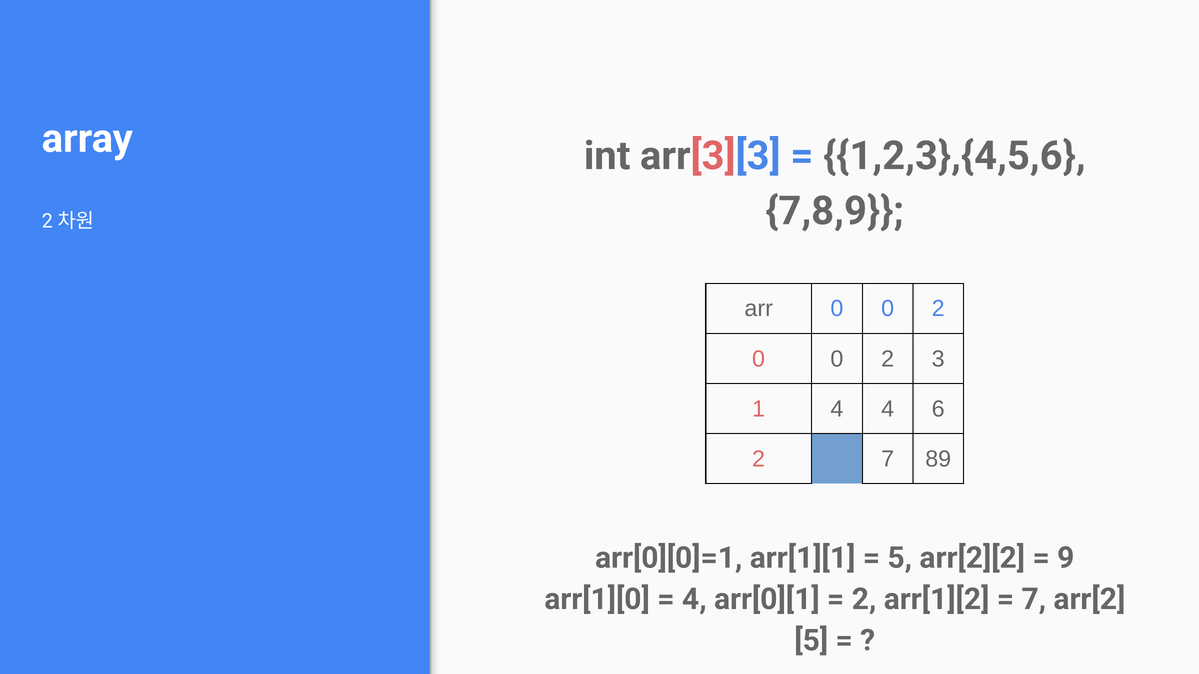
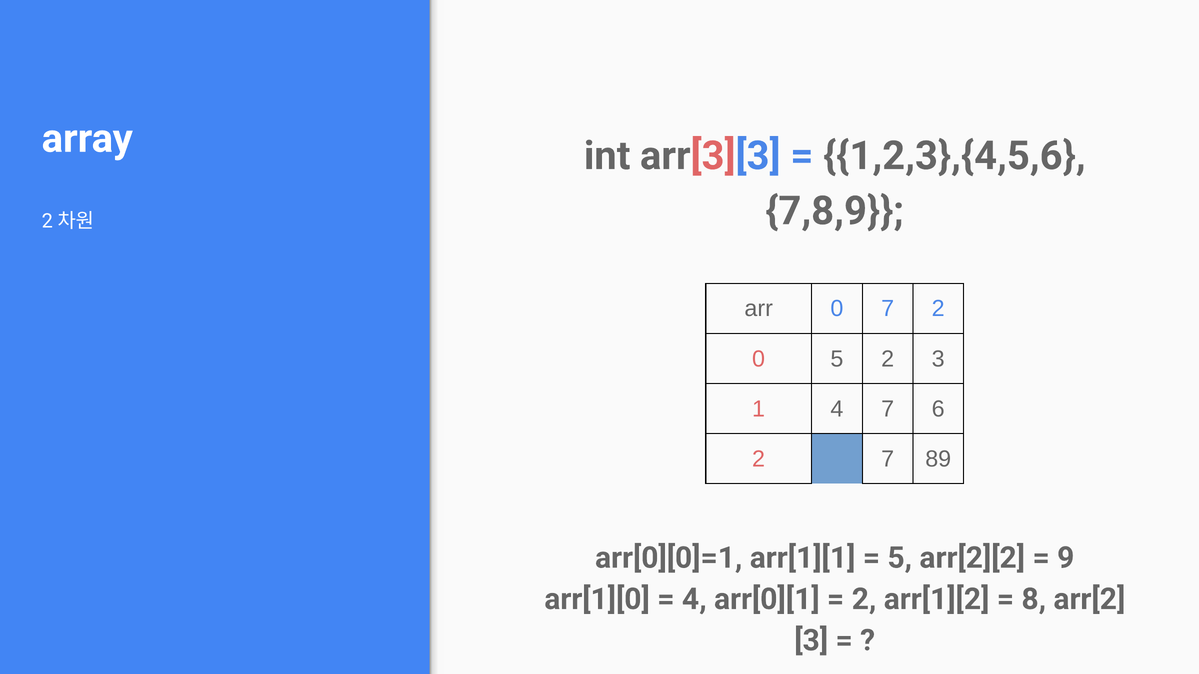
arr 0 0: 0 -> 7 (888, 309)
0: 0 -> 5 (837, 359)
4 4: 4 -> 7 (888, 409)
7: 7 -> 8 (1034, 600)
5: 5 -> 3 (811, 641)
